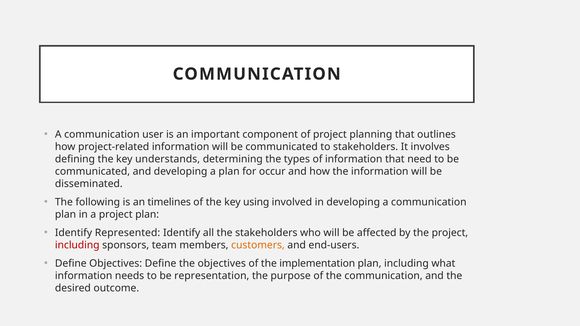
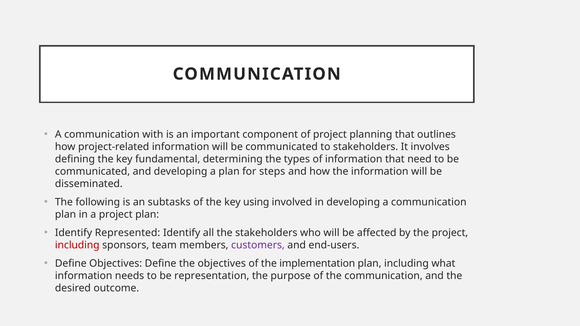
user: user -> with (153, 135)
understands: understands -> fundamental (168, 159)
occur: occur -> steps (272, 172)
timelines: timelines -> subtasks (169, 202)
customers colour: orange -> purple (258, 245)
